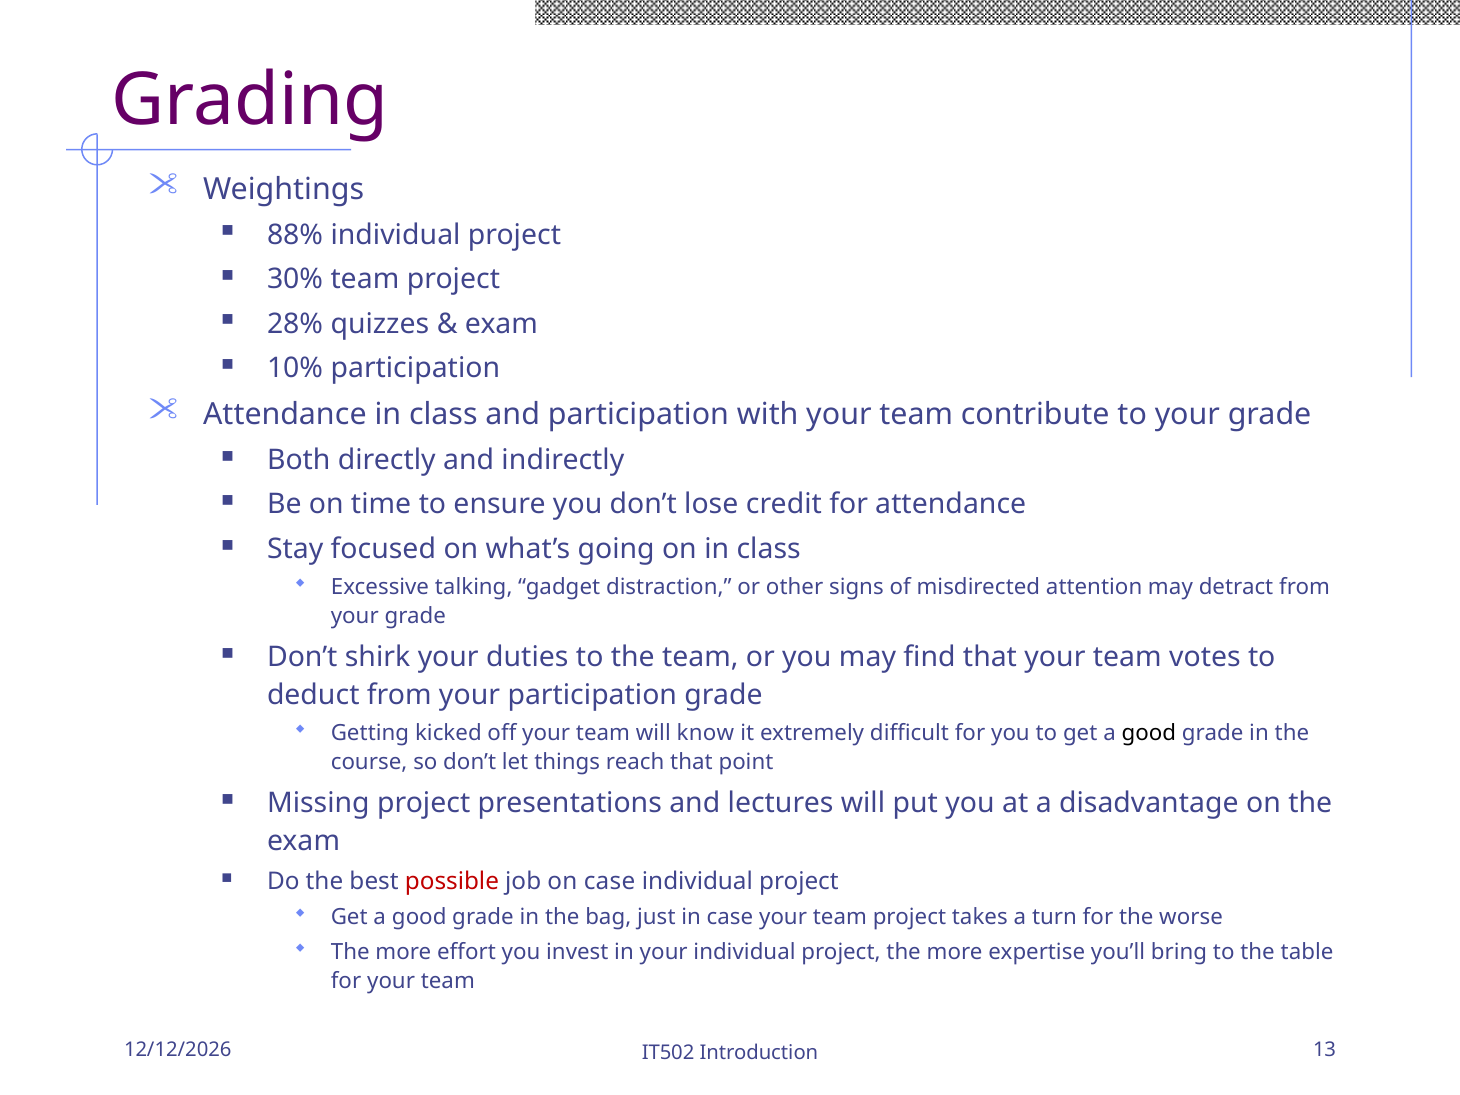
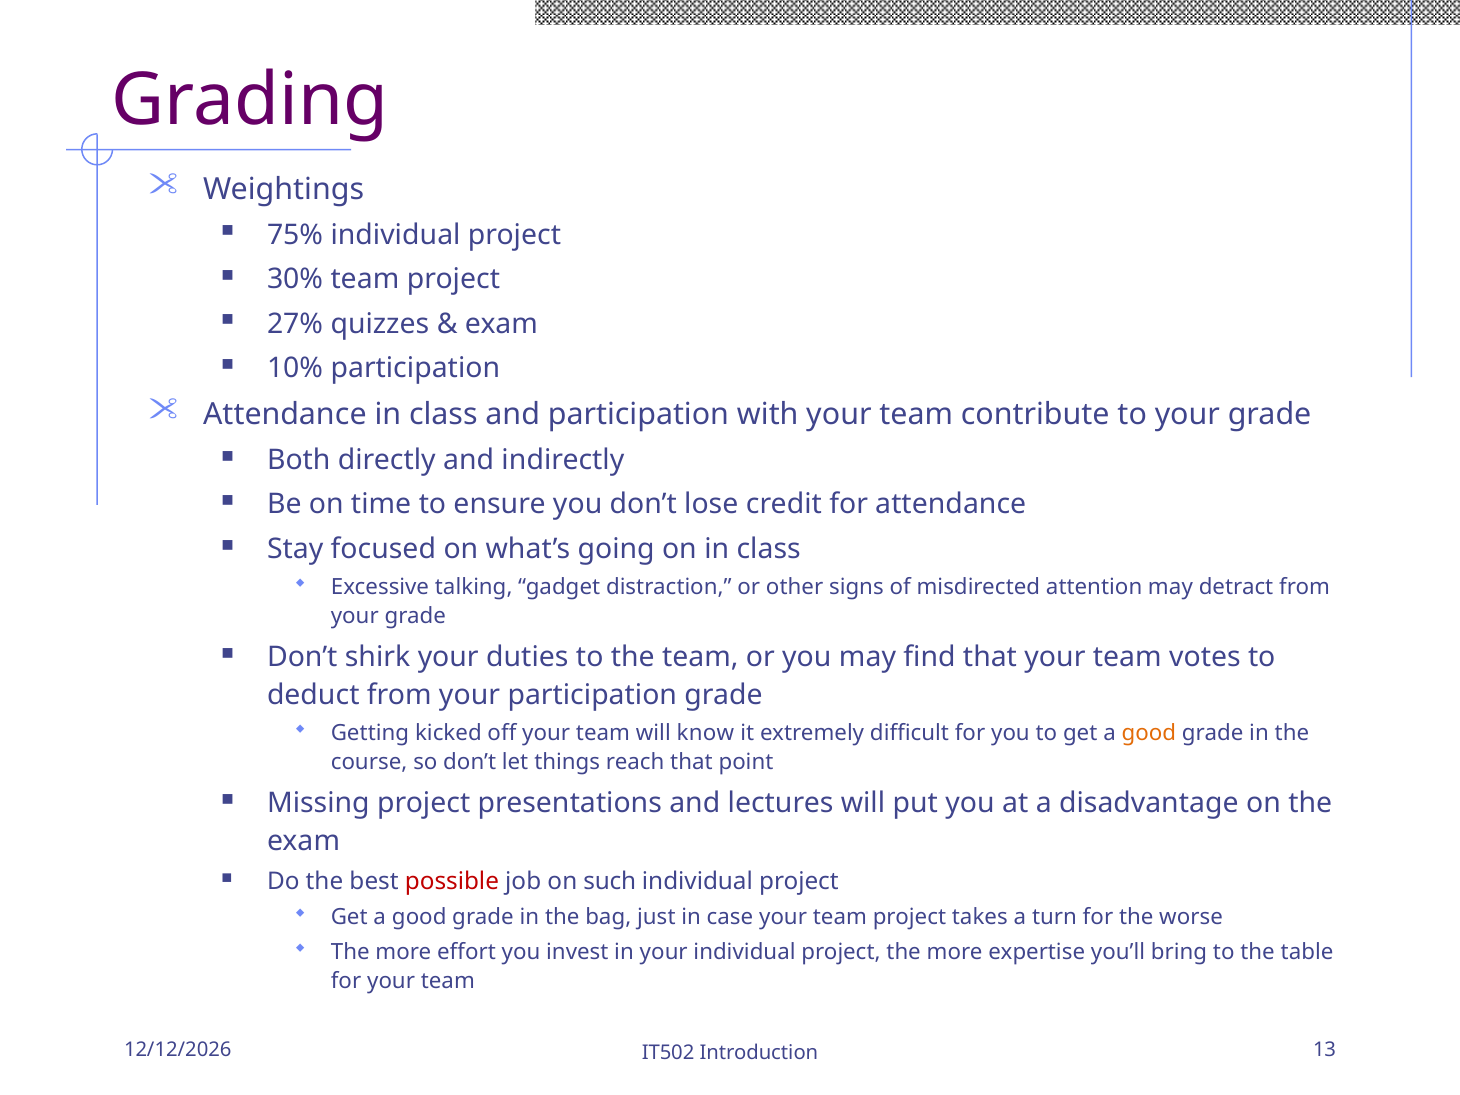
88%: 88% -> 75% (295, 235)
28%: 28% -> 27% (295, 324)
good colour: black -> orange (1149, 733)
on case: case -> such (610, 881)
